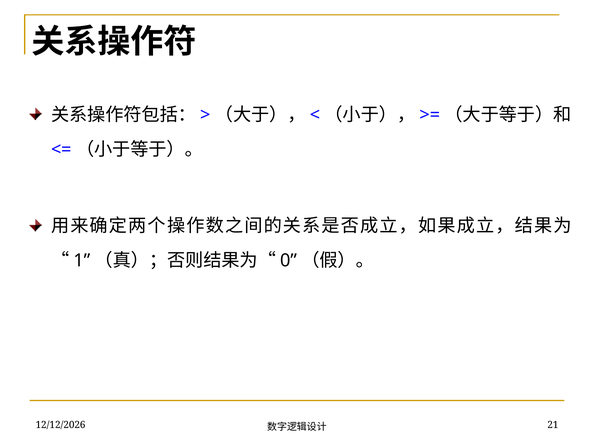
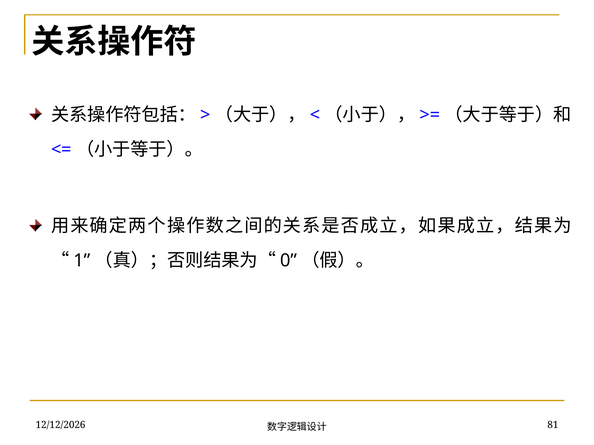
21: 21 -> 81 (553, 425)
